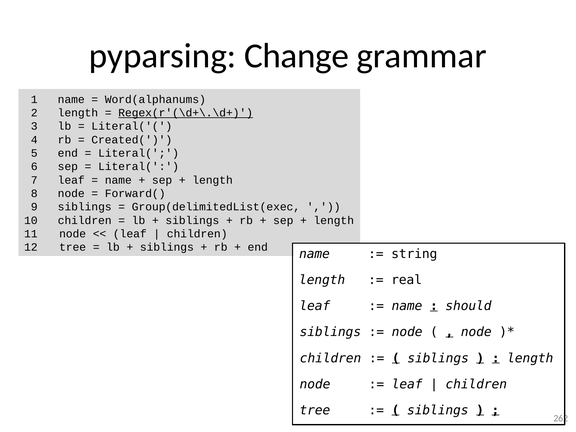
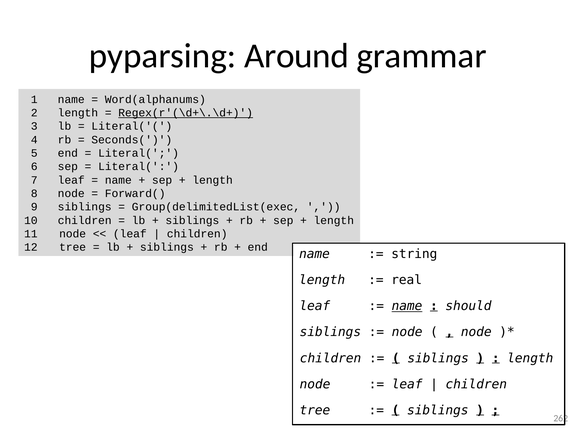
Change: Change -> Around (297, 56)
Created(: Created( -> Seconds( (132, 140)
name underline: none -> present (407, 306)
